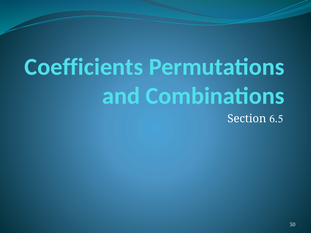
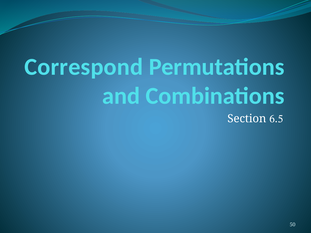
Coefficients: Coefficients -> Correspond (84, 67)
